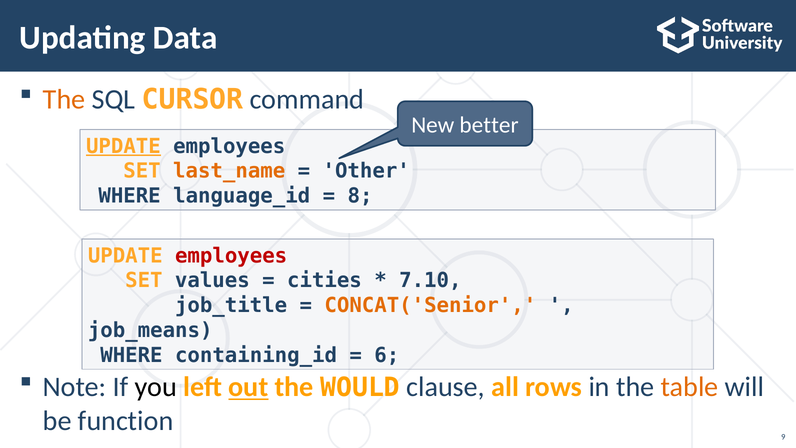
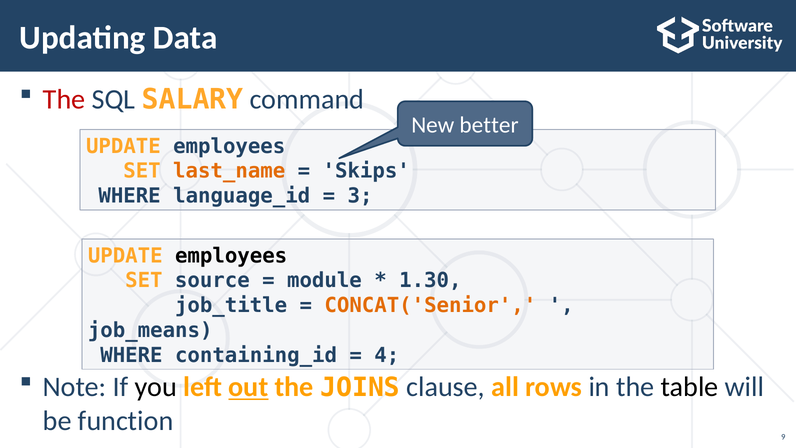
The colour: orange -> red (64, 99)
CURSOR: CURSOR -> SALARY (193, 99)
UPDATE underline: present -> none (123, 146)
Other: Other -> Skips (366, 171)
8: 8 -> 3 (360, 196)
employees colour: red -> black (231, 256)
values: values -> source (212, 280)
cities: cities -> module (324, 280)
7.10: 7.10 -> 1.30 (430, 280)
6: 6 -> 4 (387, 355)
WOULD: WOULD -> JOINS (360, 387)
table colour: orange -> black (690, 387)
